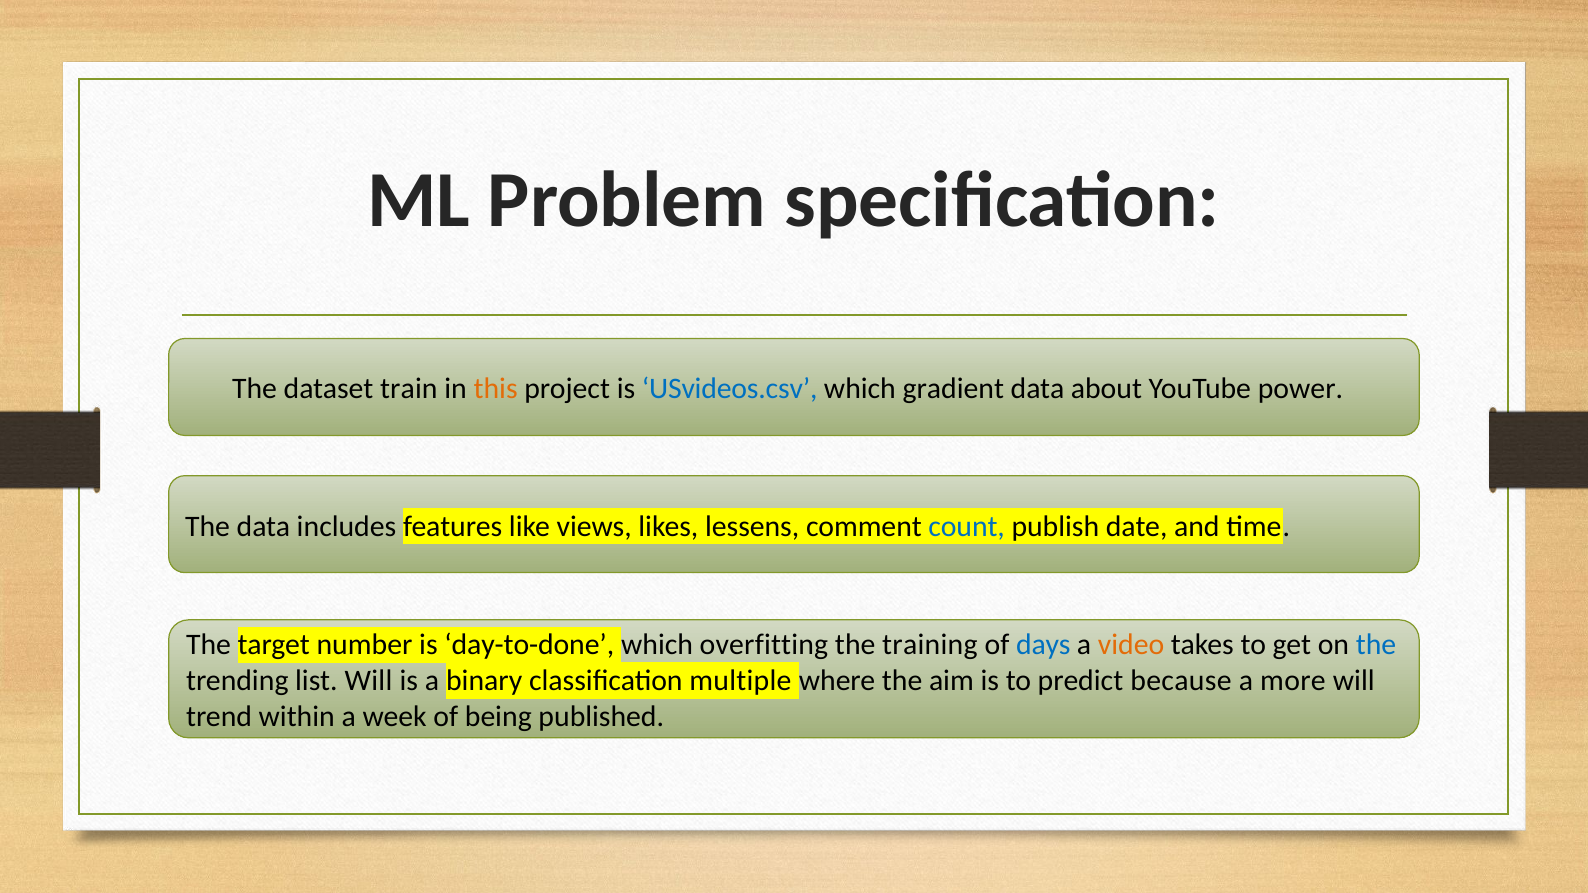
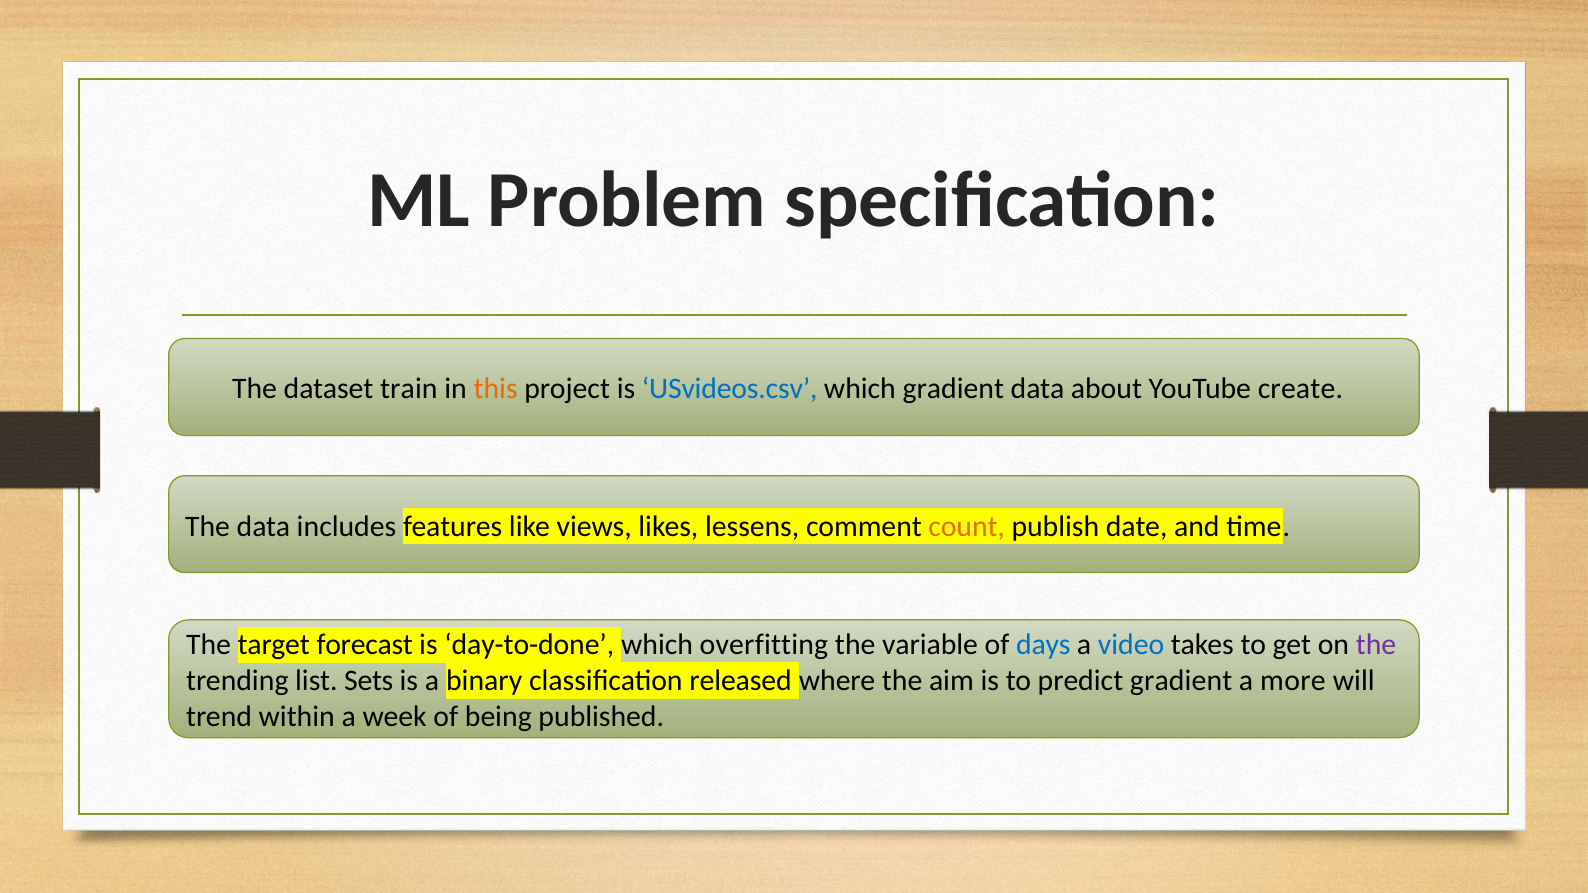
power: power -> create (1300, 389)
count colour: blue -> orange (967, 526)
number: number -> forecast (365, 645)
training: training -> variable (930, 645)
video colour: orange -> blue (1131, 645)
the colour: blue -> purple (1376, 645)
list Will: Will -> Sets (369, 681)
multiple: multiple -> released (741, 681)
predict because: because -> gradient (1181, 681)
